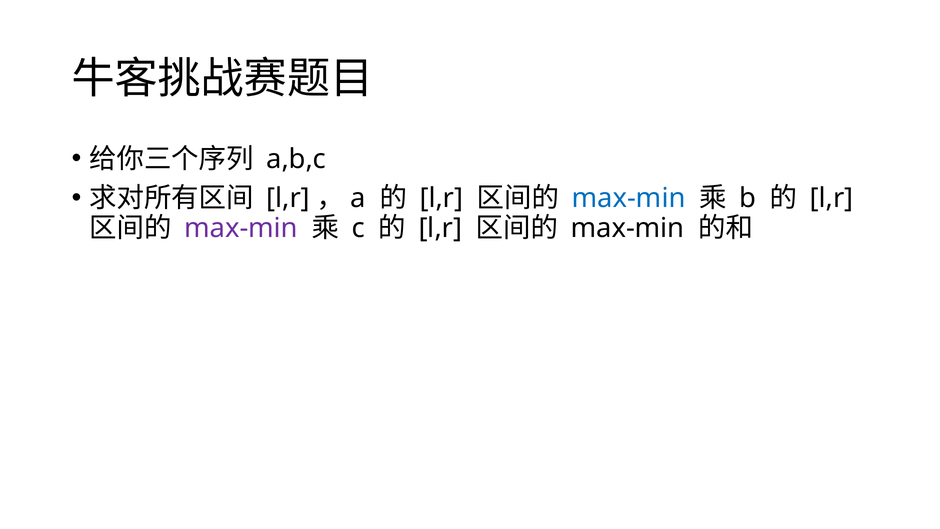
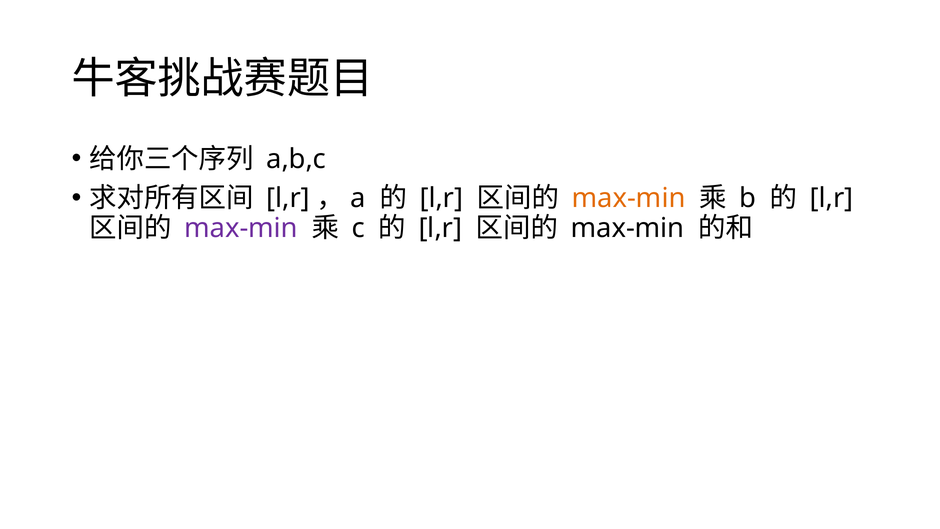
max-min colour: blue -> orange (629, 198)
